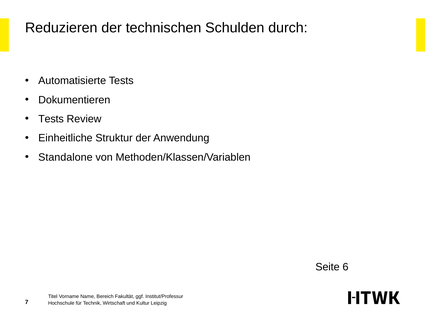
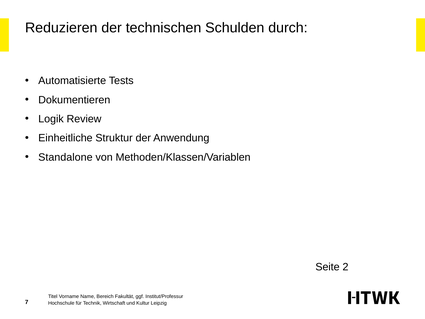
Tests: Tests -> Logik (51, 119)
6: 6 -> 2 (345, 267)
